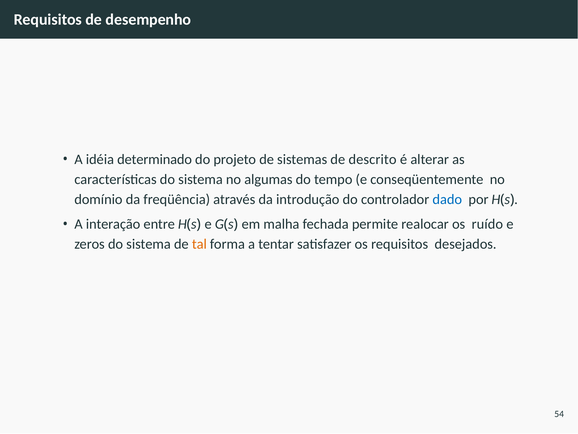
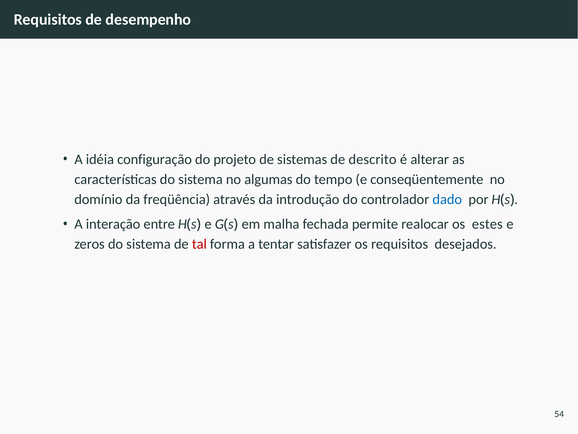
determinado: determinado -> configuração (155, 159)
ruído: ruído -> estes (487, 224)
tal colour: orange -> red (199, 244)
